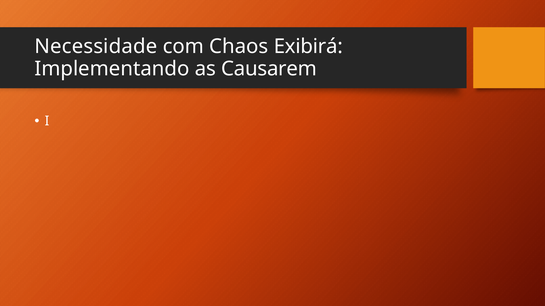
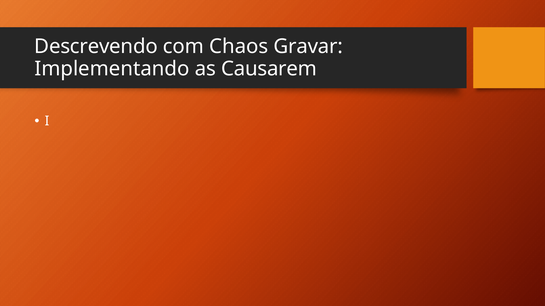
Necessidade: Necessidade -> Descrevendo (96, 47)
Exibirá: Exibirá -> Gravar (308, 47)
